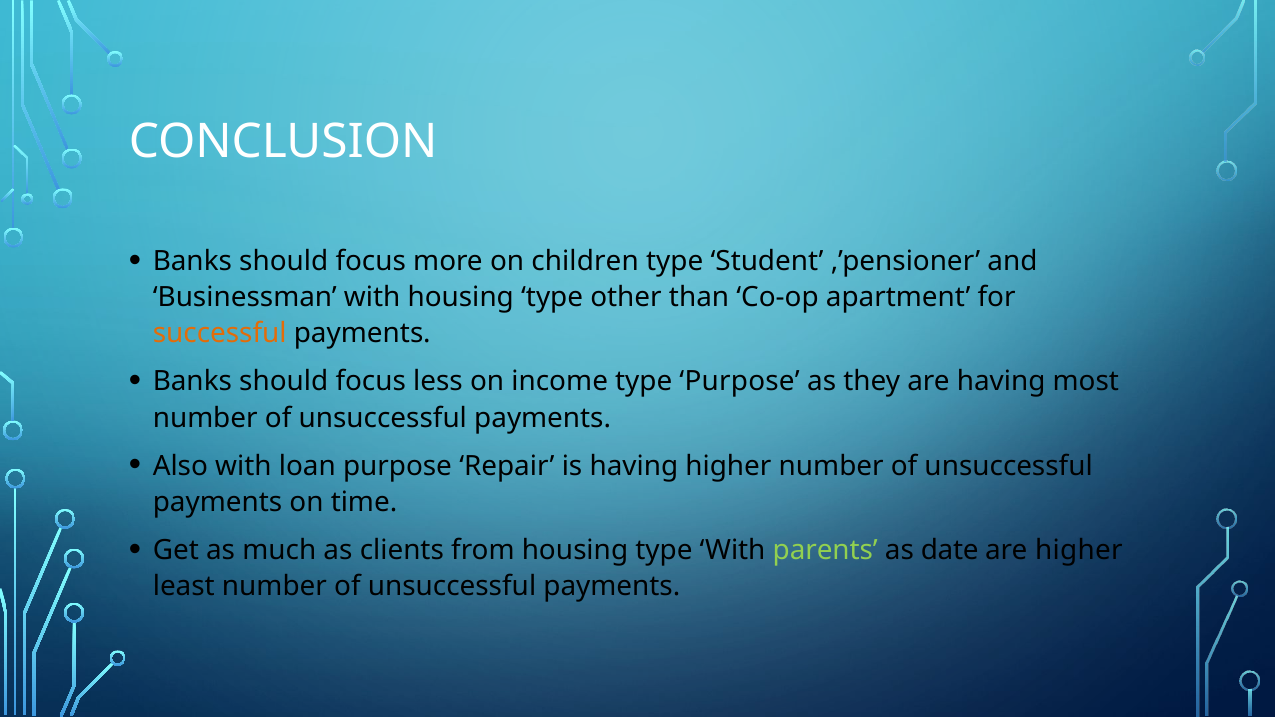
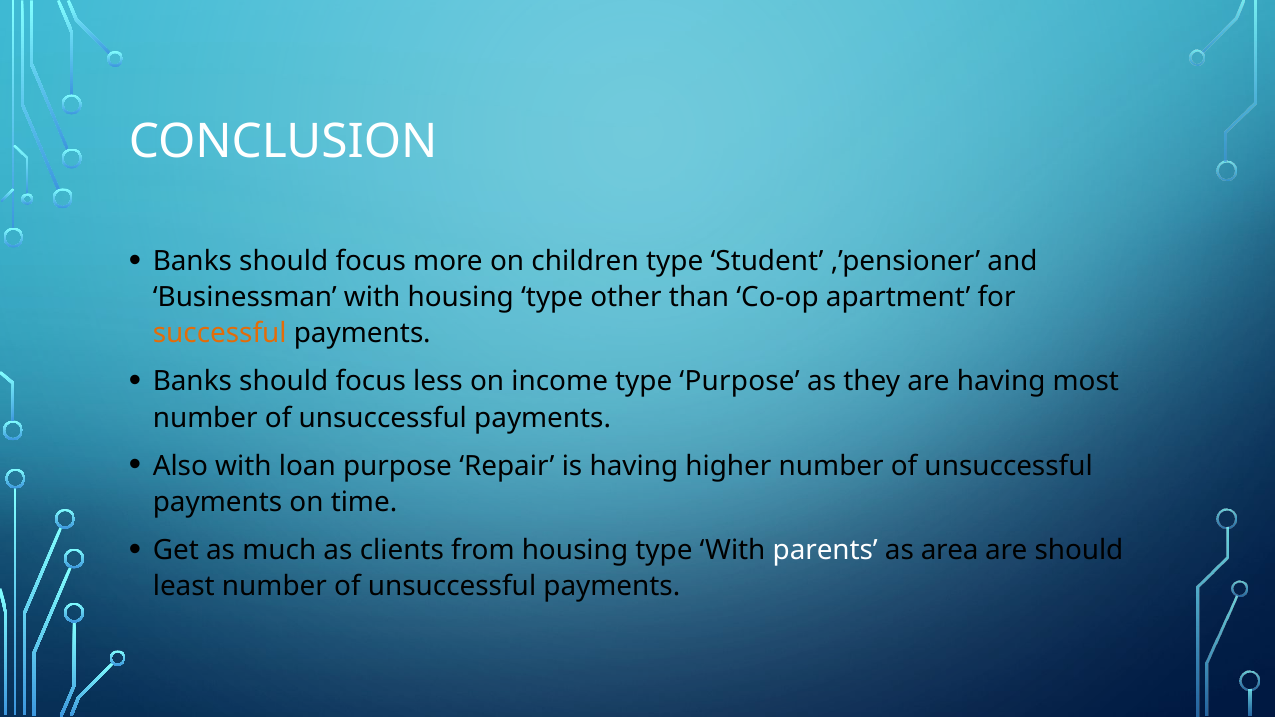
parents colour: light green -> white (825, 550)
date: date -> area (950, 550)
are higher: higher -> should (1079, 550)
